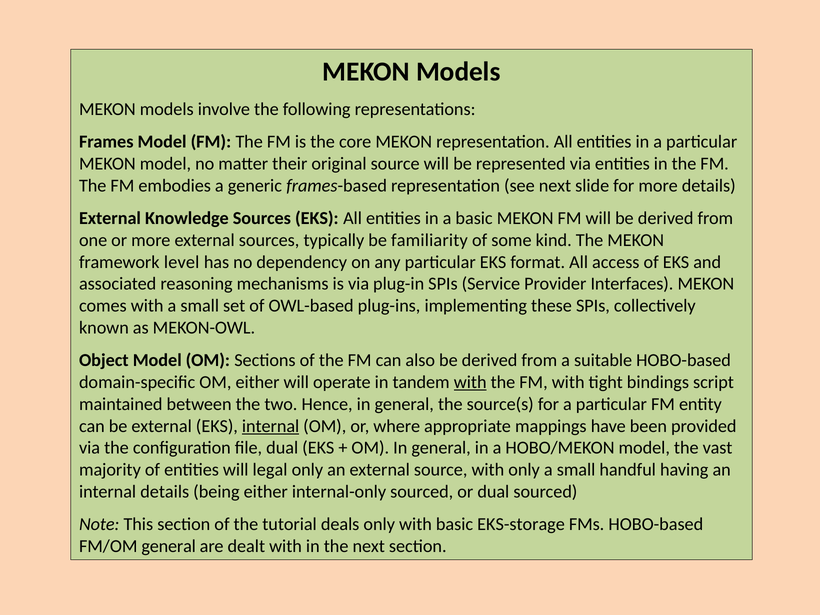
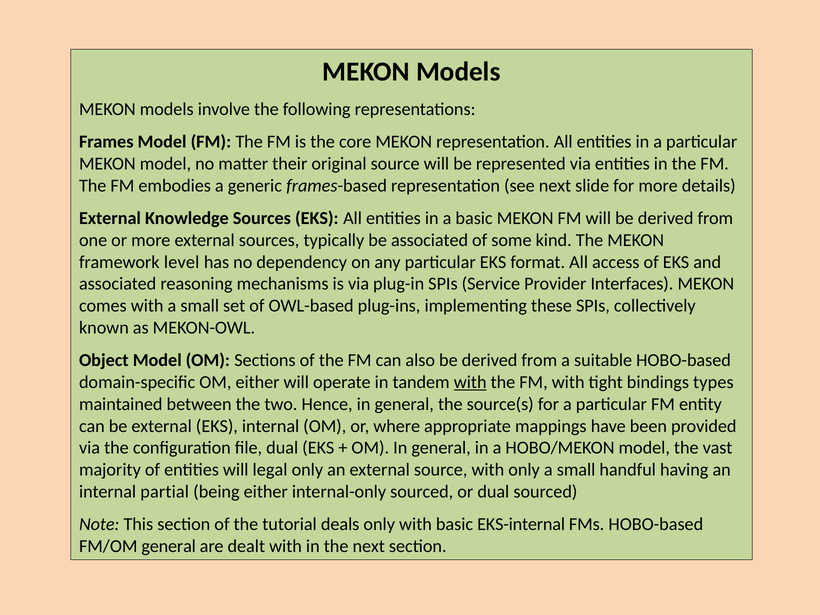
be familiarity: familiarity -> associated (430, 240)
script: script -> types (713, 382)
internal underline: present -> none (271, 426)
internal details: details -> partial (165, 492)
EKS-storage: EKS-storage -> EKS-internal (521, 524)
